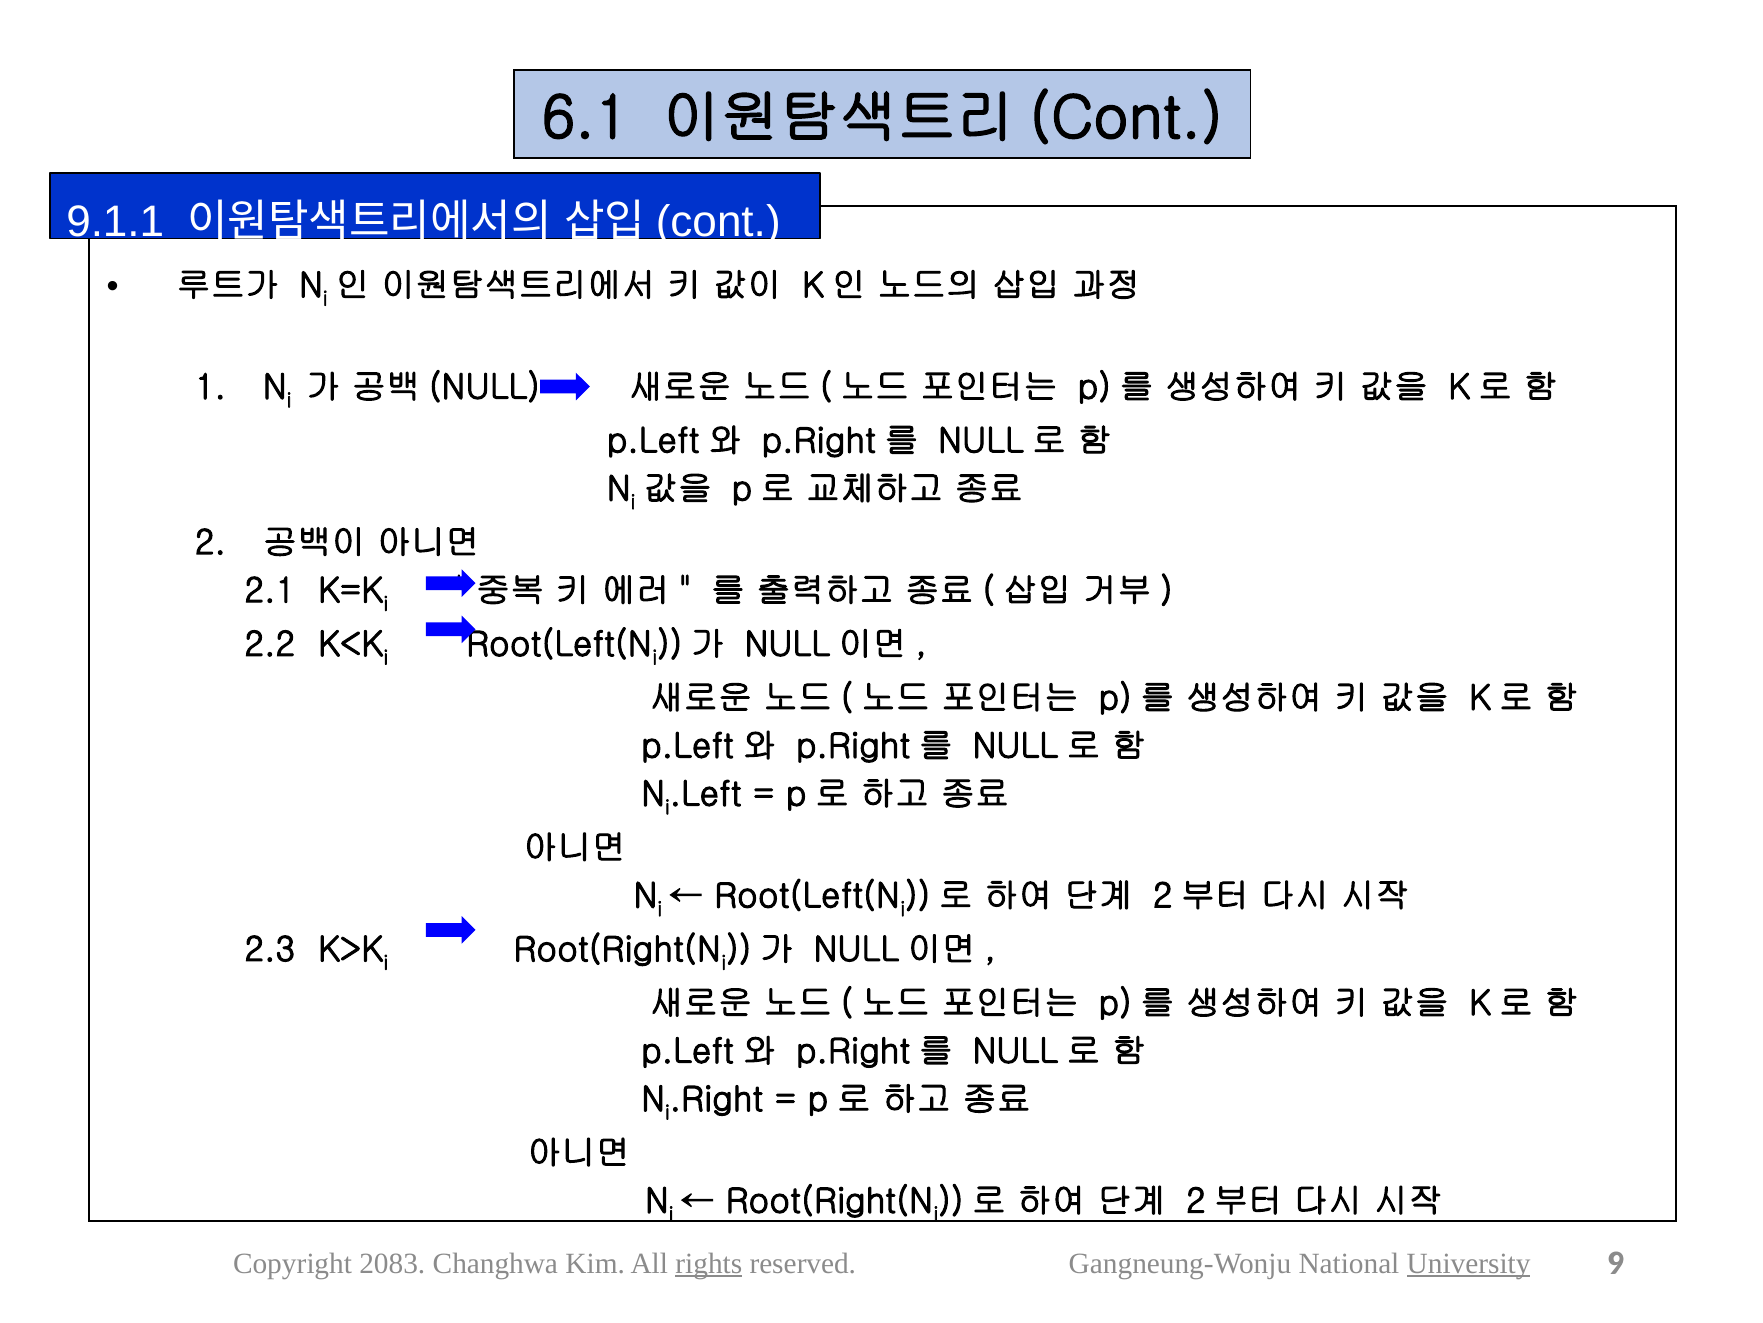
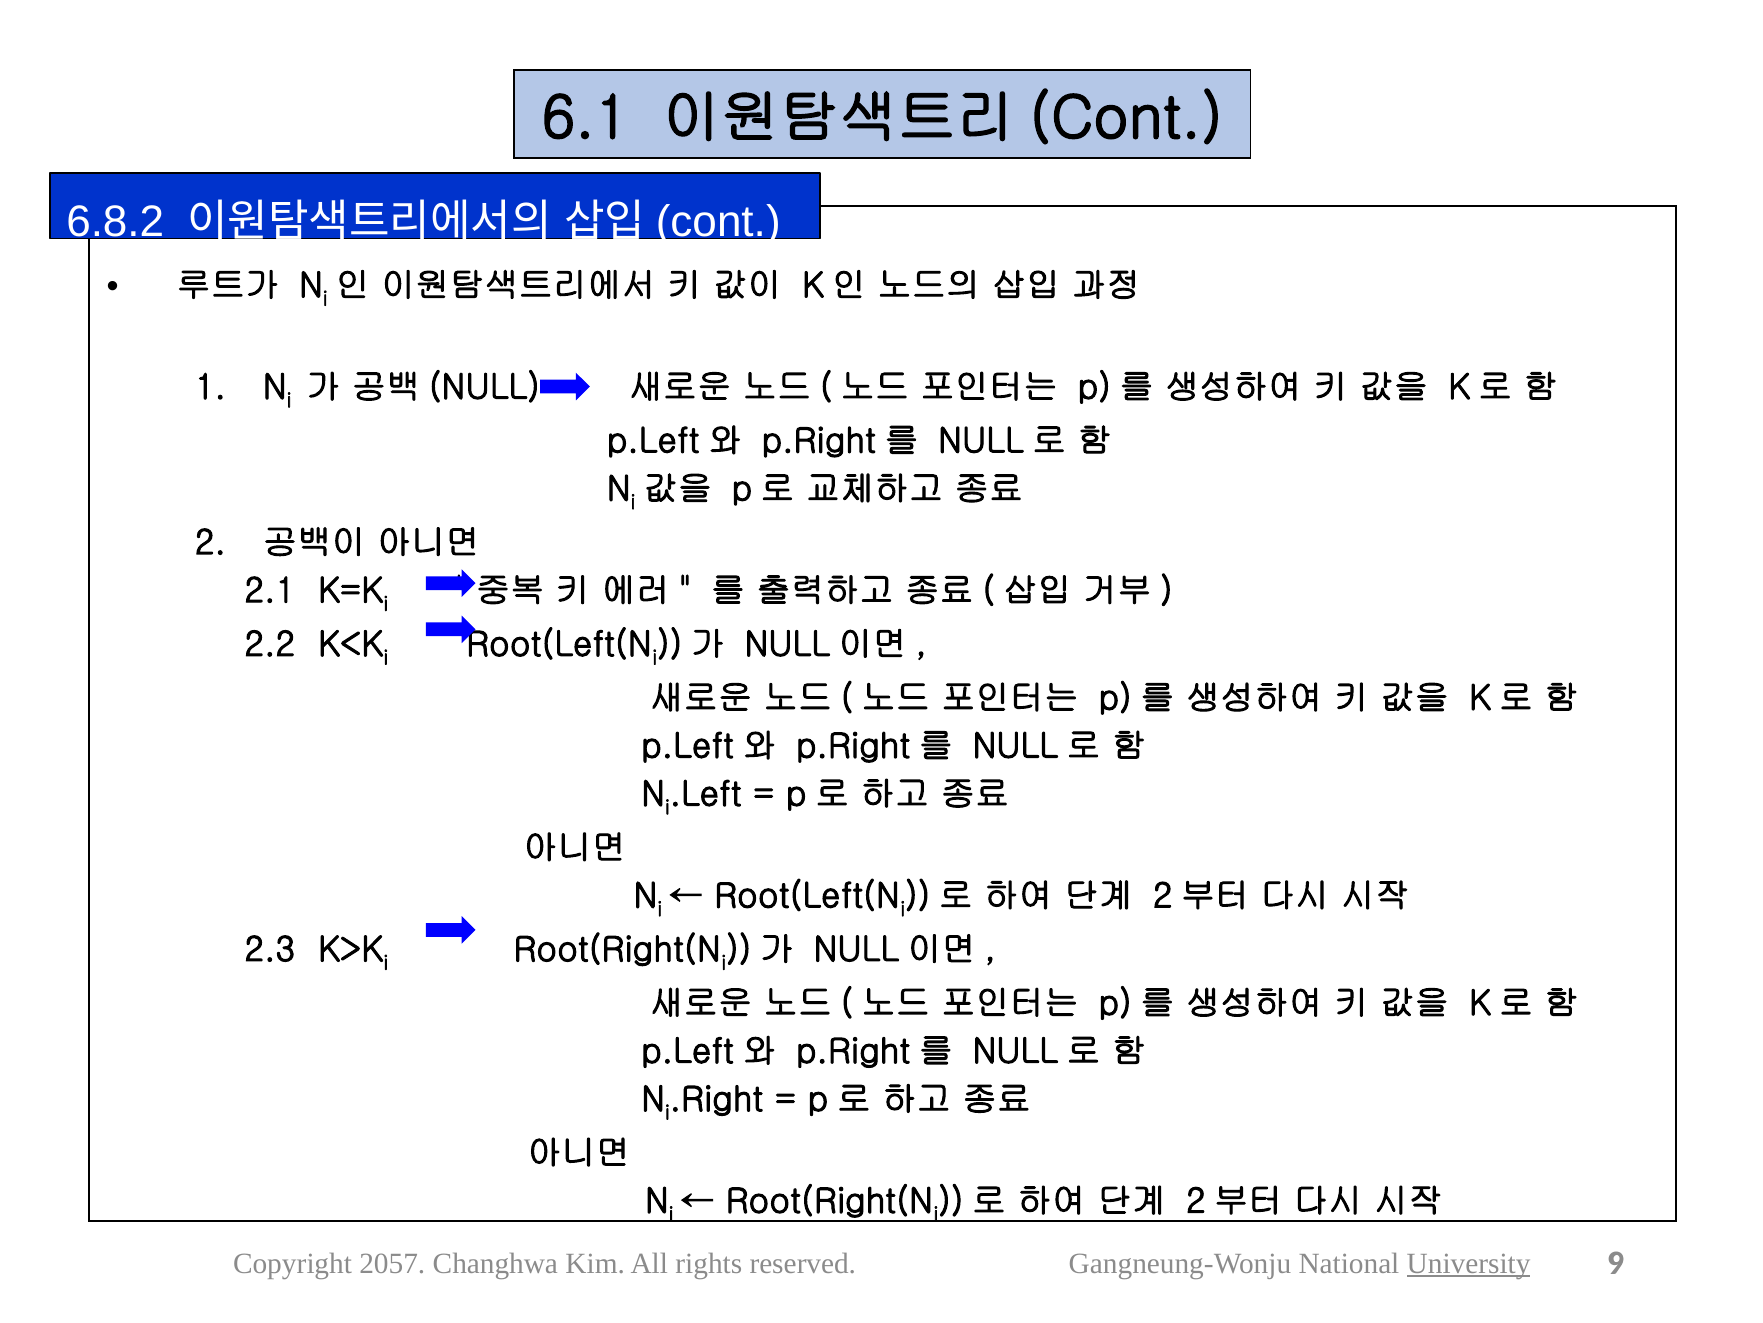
9.1.1: 9.1.1 -> 6.8.2 (115, 222)
2083: 2083 -> 2057 (392, 1263)
rights underline: present -> none (709, 1263)
